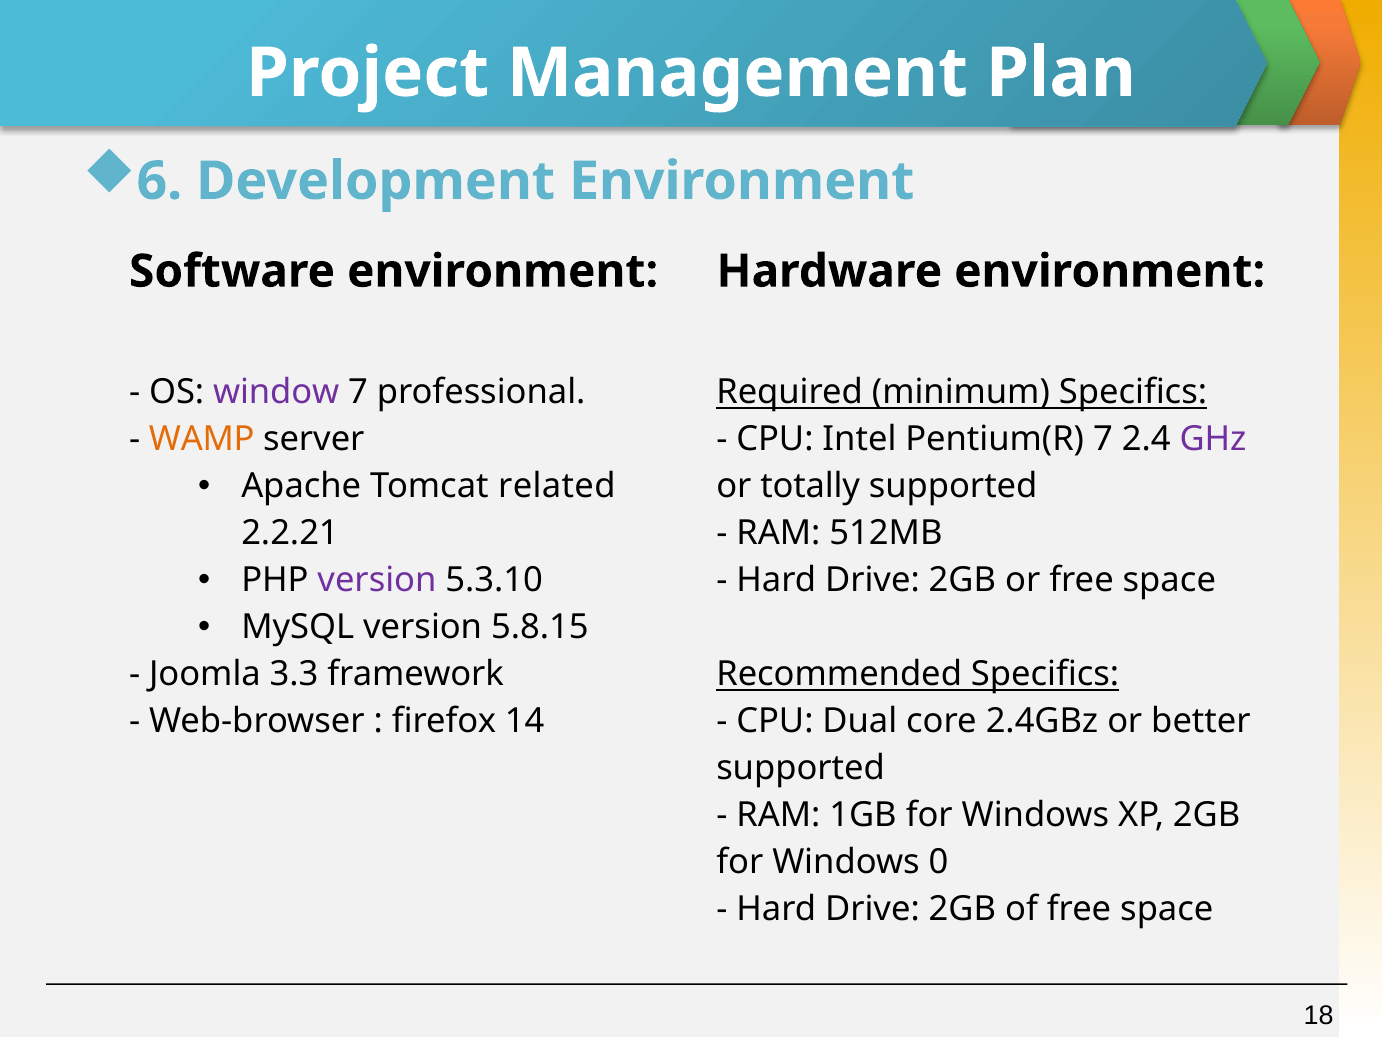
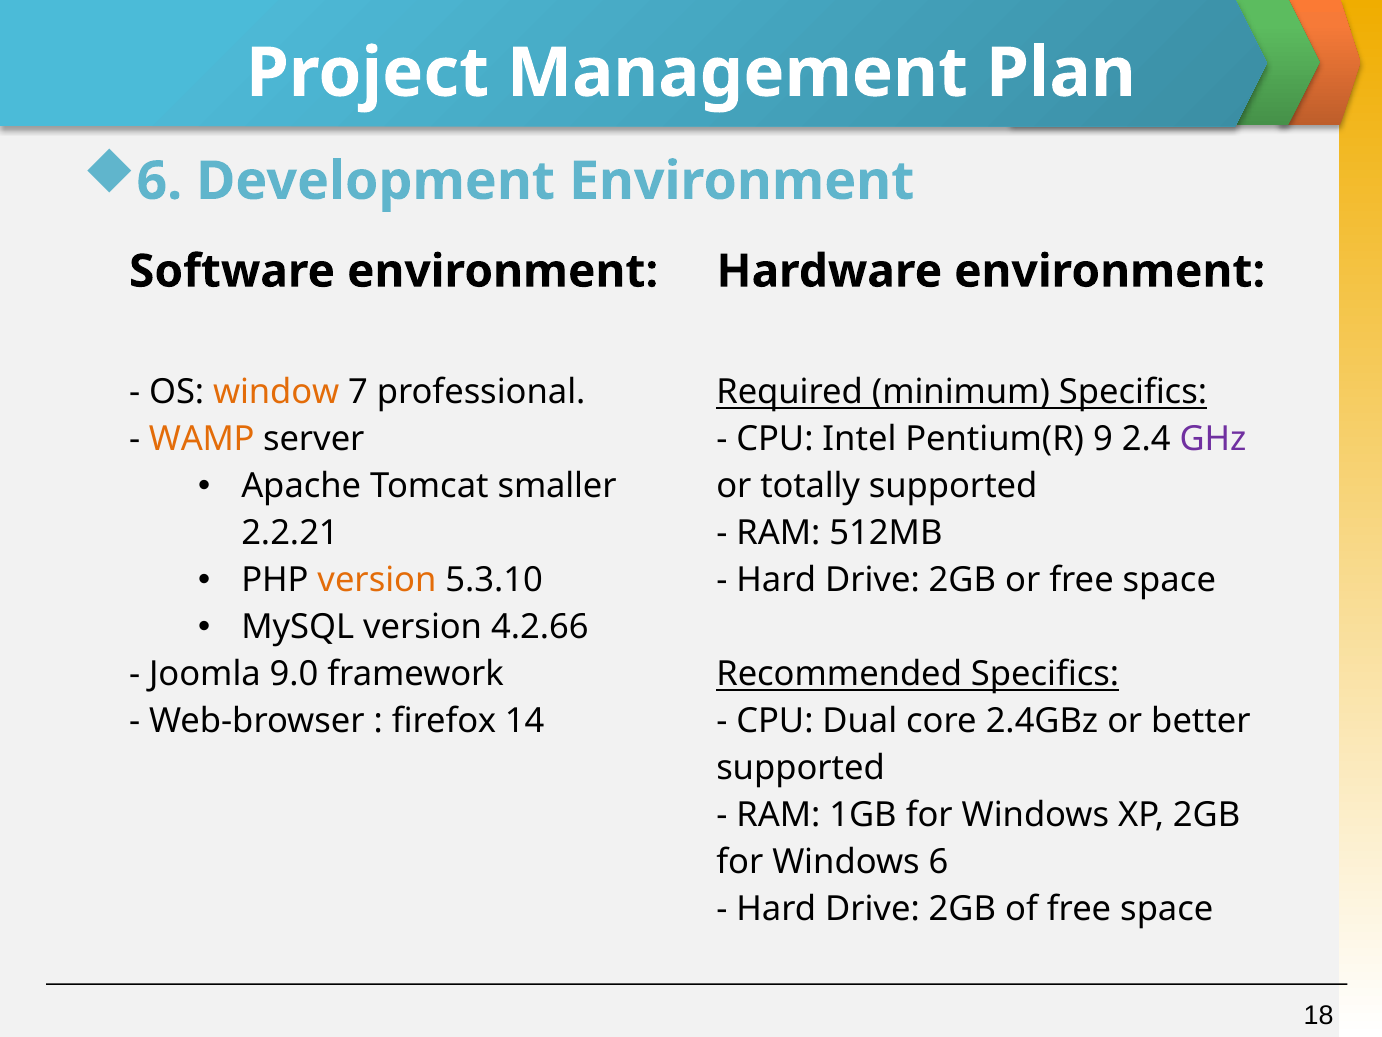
window colour: purple -> orange (276, 392)
Pentium(R 7: 7 -> 9 (1103, 439)
related: related -> smaller (557, 486)
version colour: purple -> orange (377, 580)
5.8.15: 5.8.15 -> 4.2.66 (540, 627)
3.3: 3.3 -> 9.0 (294, 674)
Windows 0: 0 -> 6 (938, 862)
